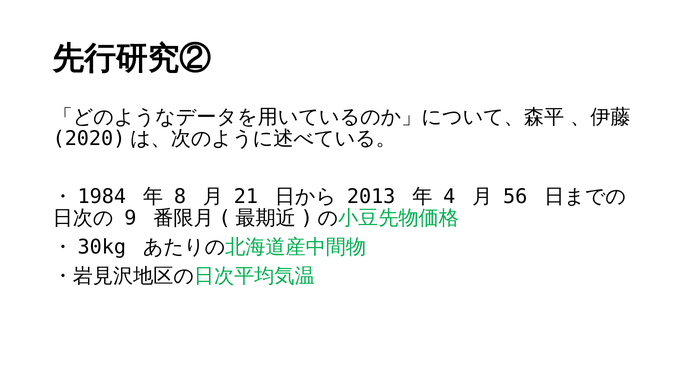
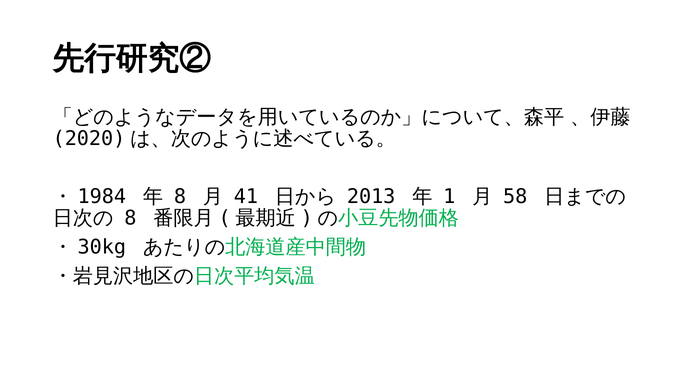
21: 21 -> 41 (246, 196)
4: 4 -> 1 (449, 196)
56: 56 -> 58 (515, 196)
9: 9 -> 8 (130, 218)
